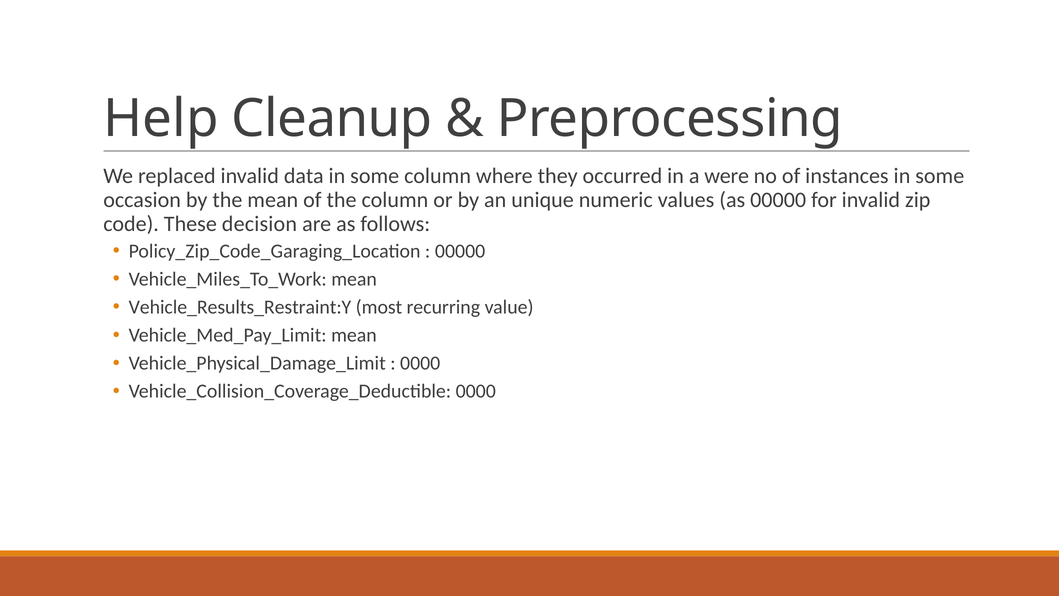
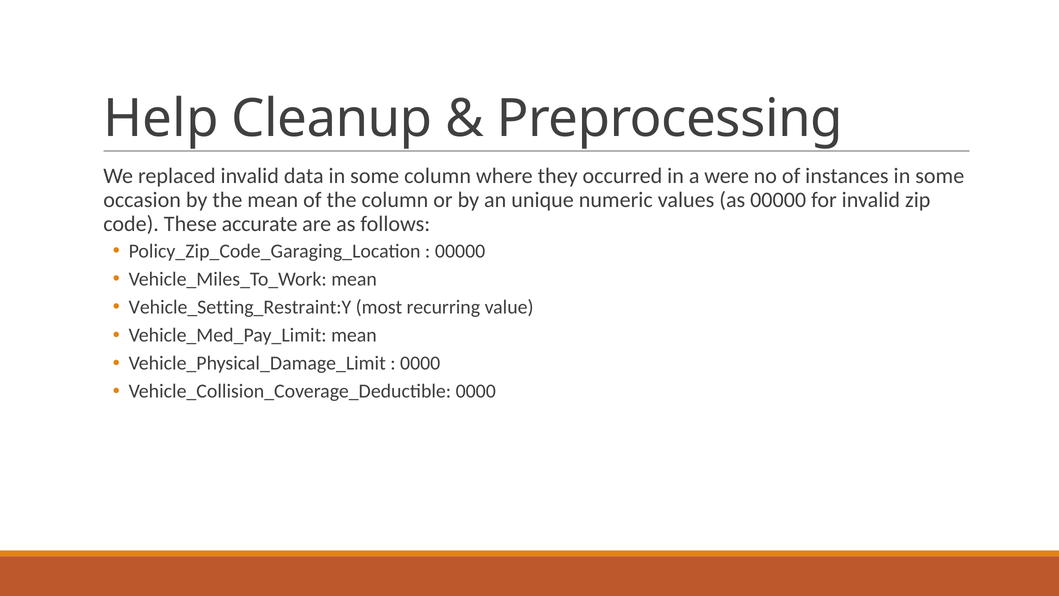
decision: decision -> accurate (260, 224)
Vehicle_Results_Restraint:Y: Vehicle_Results_Restraint:Y -> Vehicle_Setting_Restraint:Y (240, 307)
